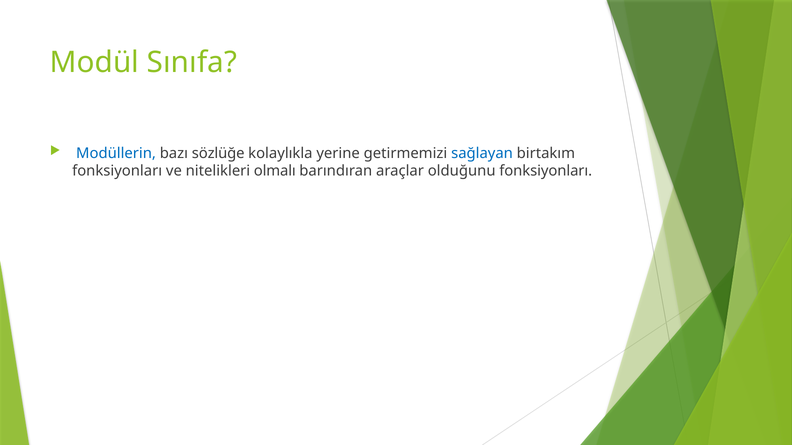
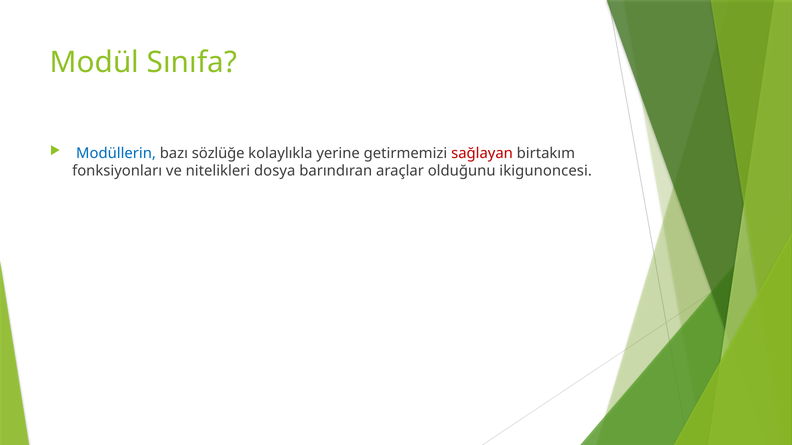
sağlayan colour: blue -> red (482, 153)
olmalı: olmalı -> dosya (275, 171)
olduğunu fonksiyonları: fonksiyonları -> ikigunoncesi (546, 171)
